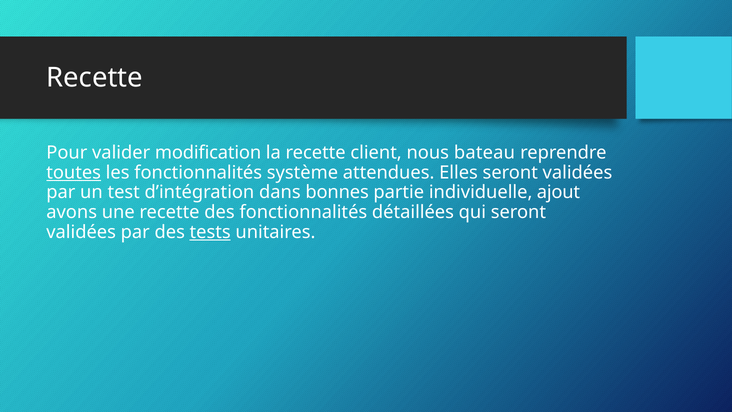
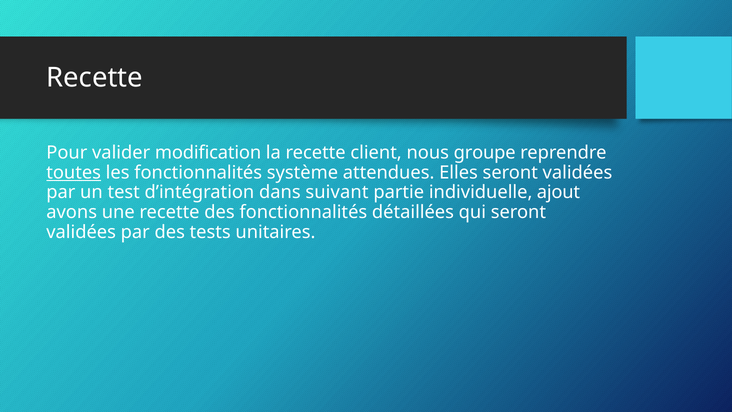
bateau: bateau -> groupe (485, 153)
bonnes: bonnes -> suivant (337, 192)
tests underline: present -> none (210, 232)
